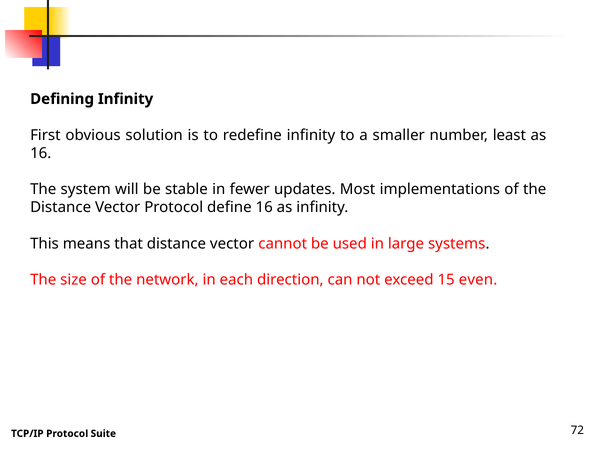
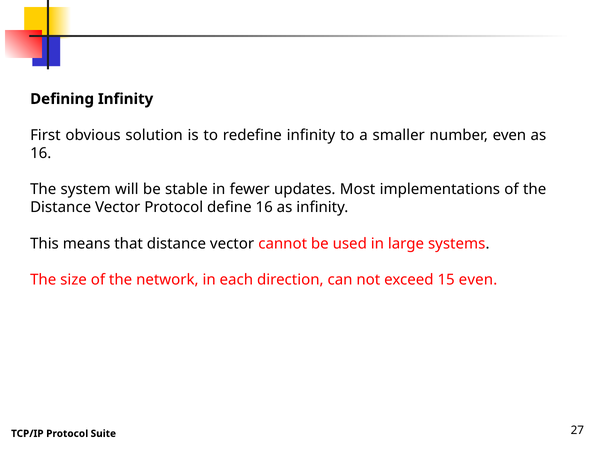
number least: least -> even (509, 135)
72: 72 -> 27 (577, 431)
